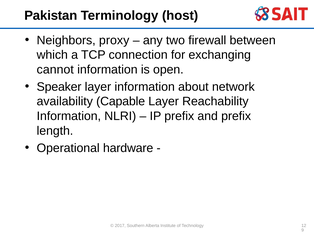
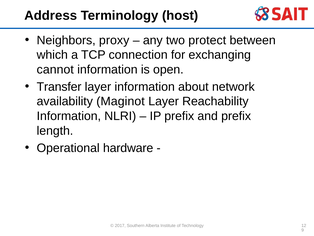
Pakistan: Pakistan -> Address (51, 16)
firewall: firewall -> protect (207, 40)
Speaker: Speaker -> Transfer (59, 87)
Capable: Capable -> Maginot (121, 101)
